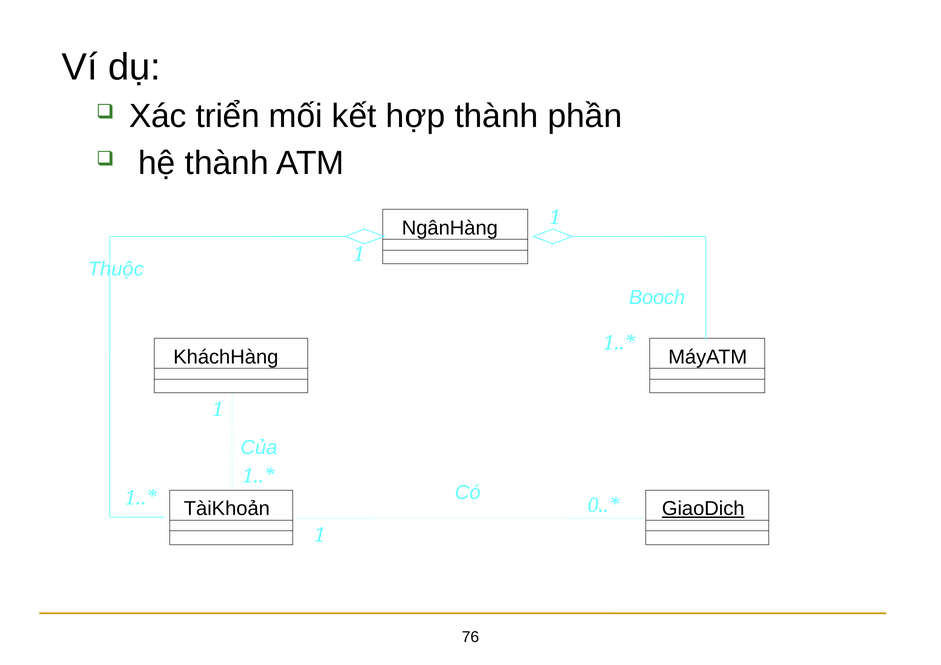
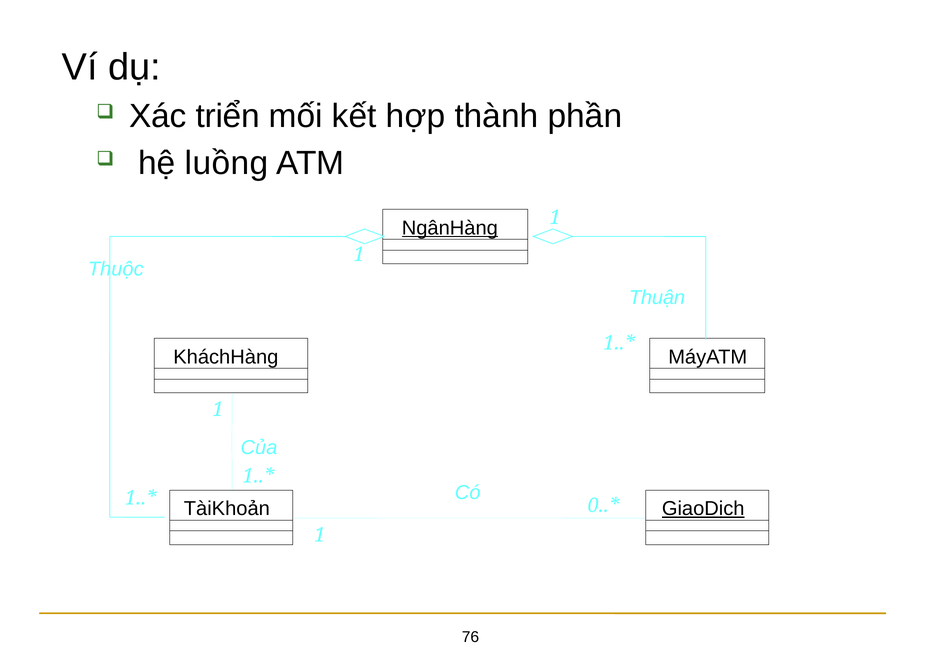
hệ thành: thành -> luồng (227, 163)
NgânHàng underline: none -> present (450, 228)
Booch: Booch -> Thuận (657, 298)
